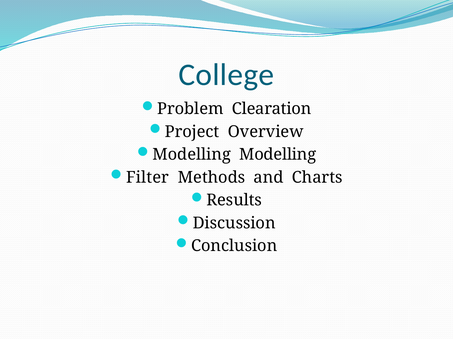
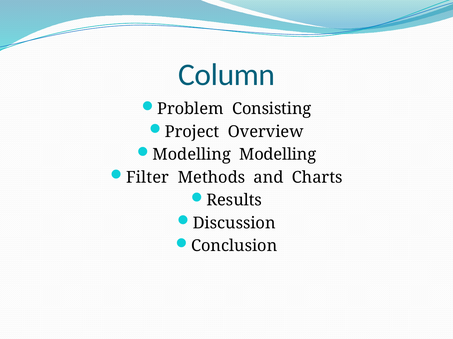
College: College -> Column (227, 75)
Clearation: Clearation -> Consisting (272, 109)
